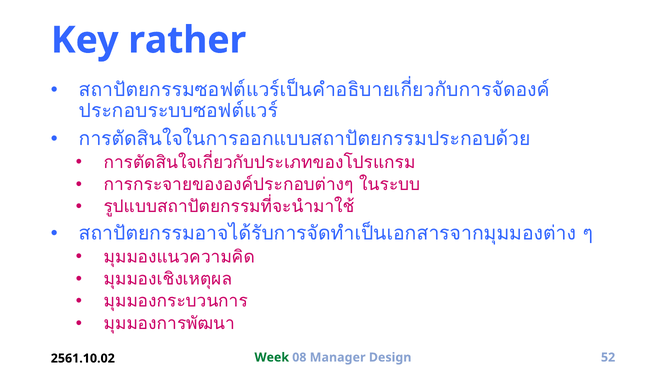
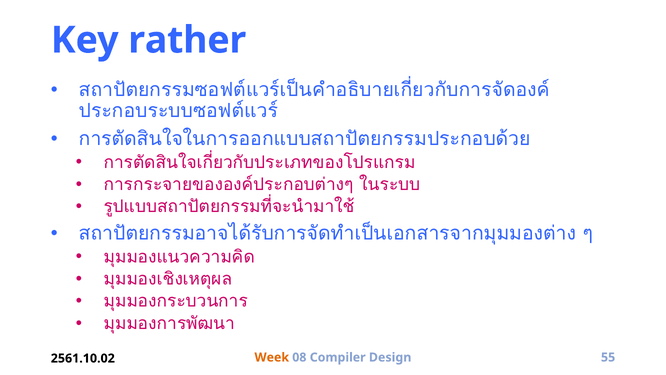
Week colour: green -> orange (272, 357)
Manager: Manager -> Compiler (338, 357)
52: 52 -> 55 (608, 357)
